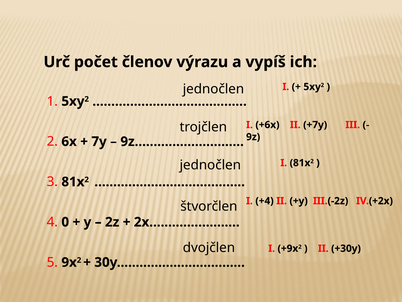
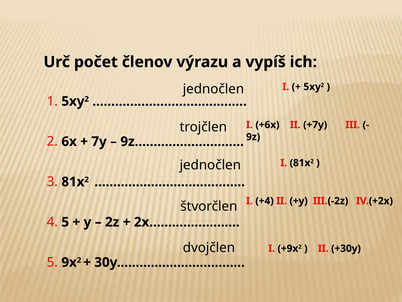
4 0: 0 -> 5 (65, 222)
